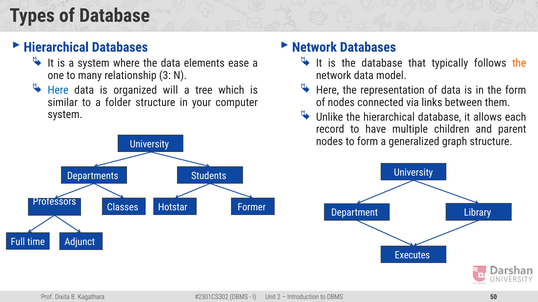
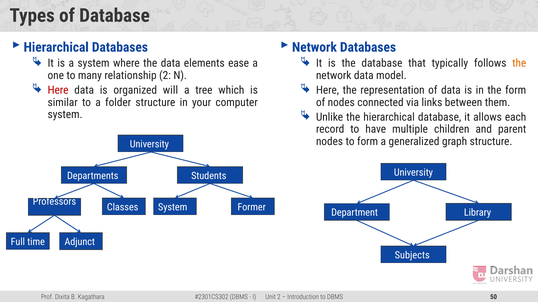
relationship 3: 3 -> 2 (165, 76)
Here colour: blue -> red (58, 90)
Classes Hotstar: Hotstar -> System (173, 208)
Executes: Executes -> Subjects (412, 256)
